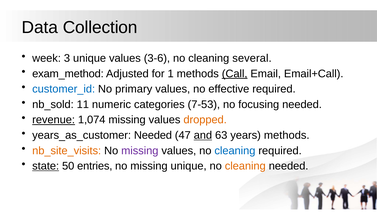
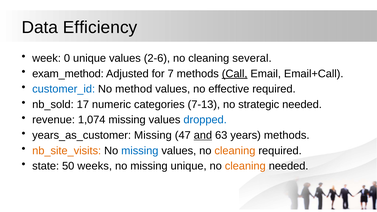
Collection: Collection -> Efficiency (100, 27)
3: 3 -> 0 (67, 58)
3-6: 3-6 -> 2-6 (157, 58)
1: 1 -> 7 (171, 74)
primary: primary -> method (134, 89)
11: 11 -> 17 (83, 104)
7-53: 7-53 -> 7-13 (204, 104)
focusing: focusing -> strategic (259, 104)
revenue underline: present -> none (54, 120)
dropped colour: orange -> blue (205, 120)
years_as_customer Needed: Needed -> Missing (153, 135)
missing colour: purple -> blue (140, 151)
cleaning colour: blue -> orange (235, 151)
state underline: present -> none (46, 166)
entries: entries -> weeks (95, 166)
